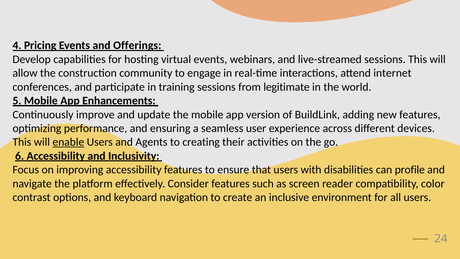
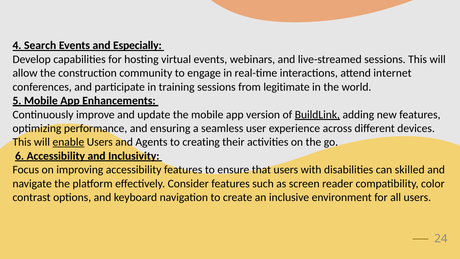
Pricing: Pricing -> Search (40, 45)
Offerings: Offerings -> Especially (137, 45)
BuildLink underline: none -> present (317, 114)
profile: profile -> skilled (410, 170)
